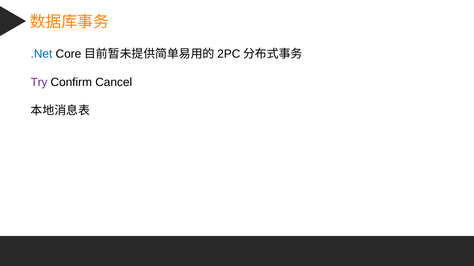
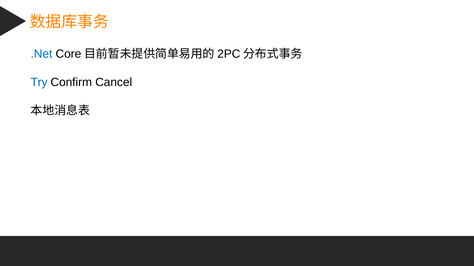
Try colour: purple -> blue (39, 82)
